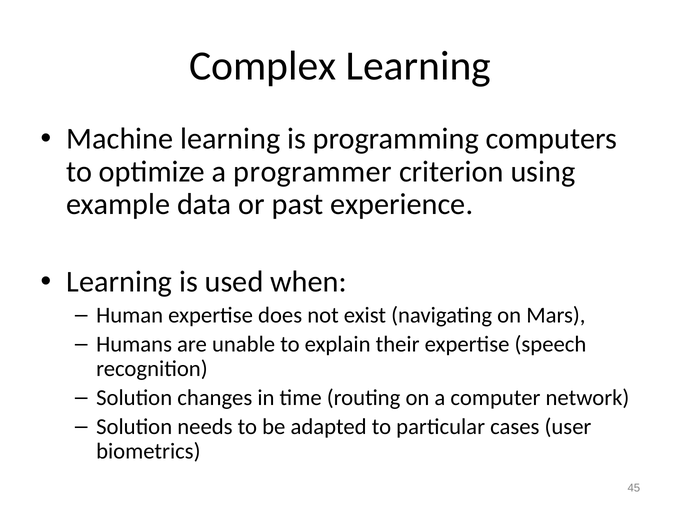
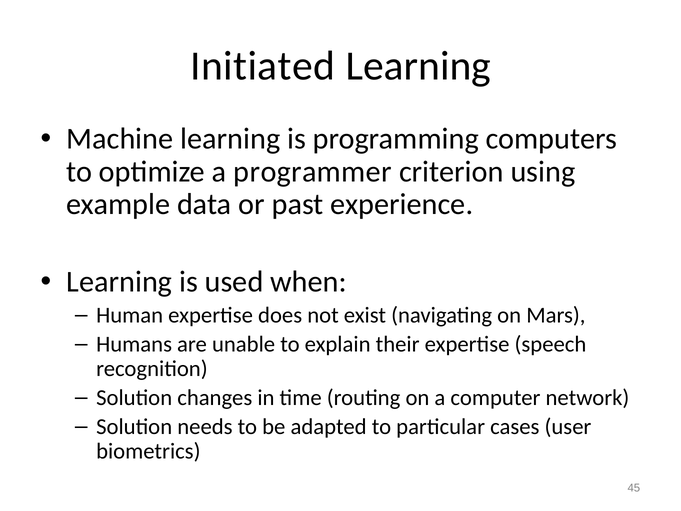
Complex: Complex -> Initiated (263, 66)
